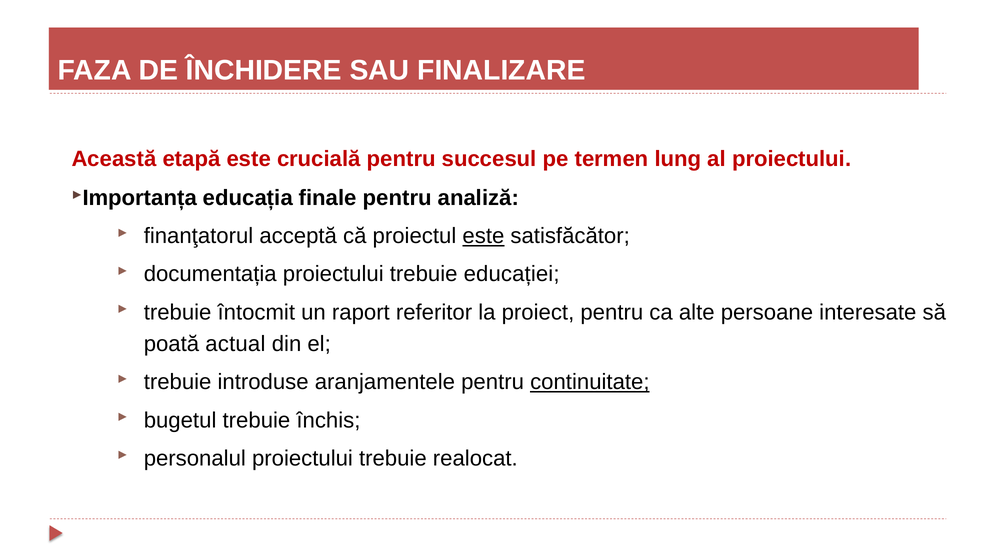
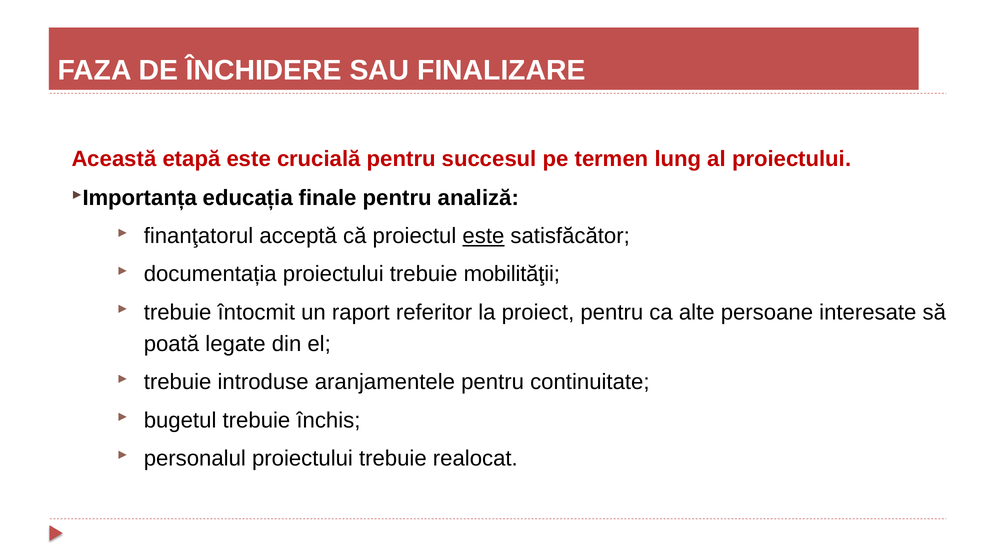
educației: educației -> mobilităţii (512, 274)
actual: actual -> legate (235, 344)
continuitate underline: present -> none (590, 382)
